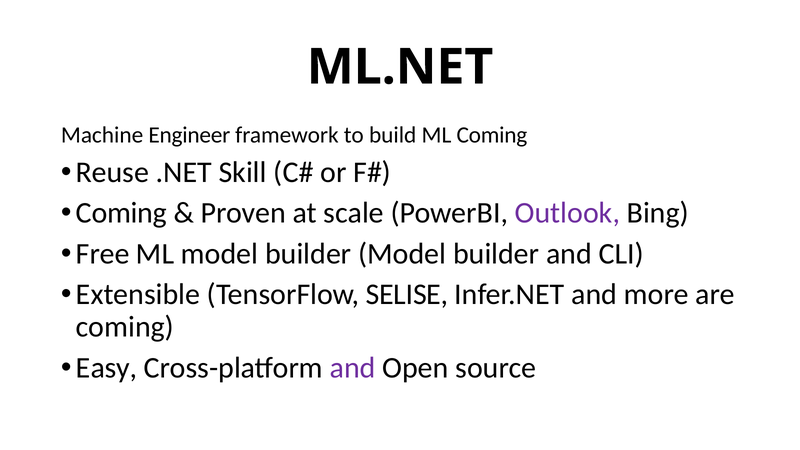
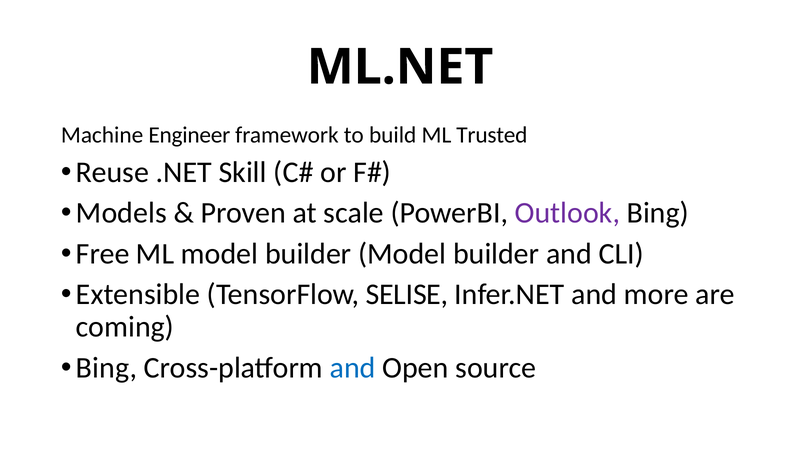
ML Coming: Coming -> Trusted (492, 135)
Coming: Coming -> Models (121, 213)
Easy: Easy -> Bing (106, 368)
and colour: purple -> blue (353, 368)
